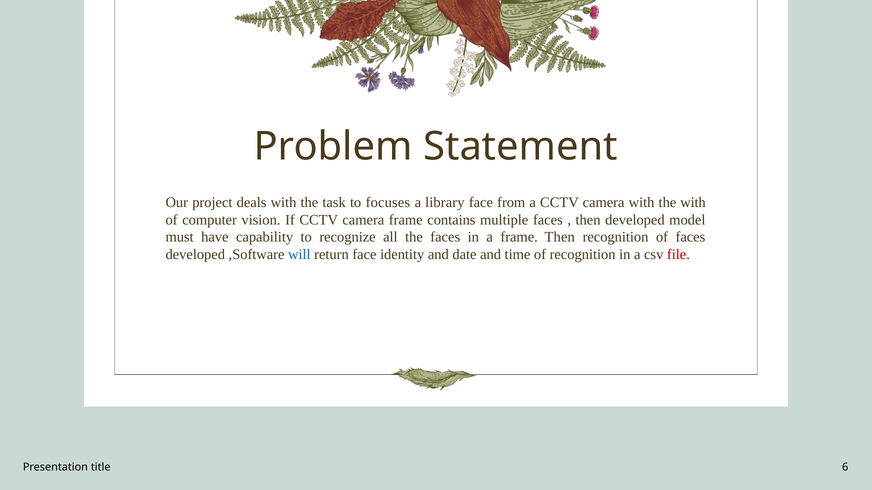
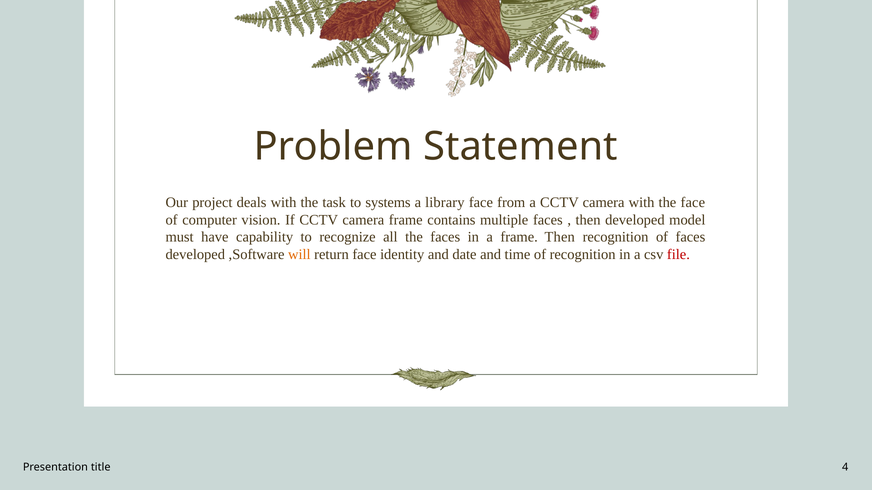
focuses: focuses -> systems (388, 203)
the with: with -> face (693, 203)
will colour: blue -> orange (299, 255)
6: 6 -> 4 (845, 468)
